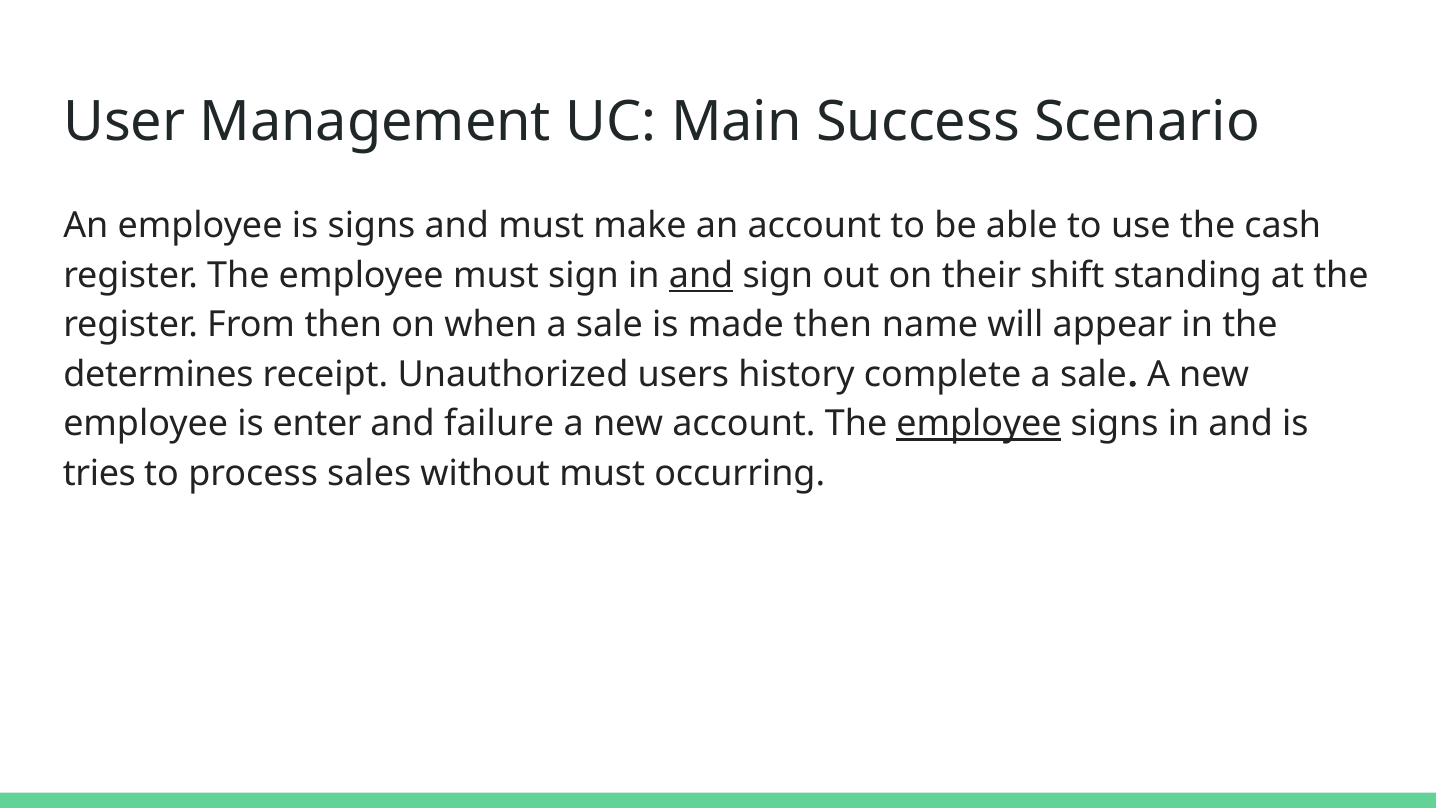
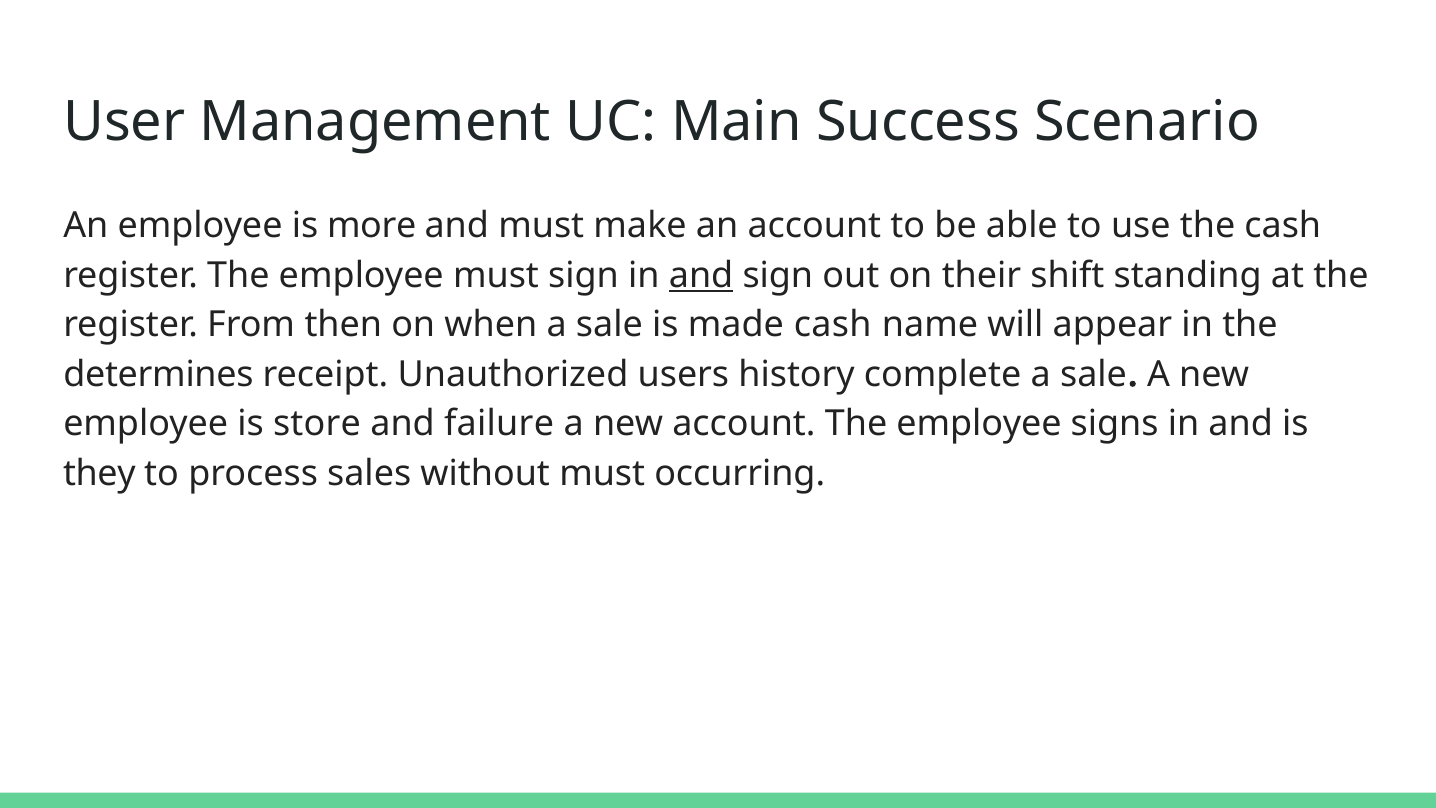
is signs: signs -> more (372, 226)
made then: then -> cash (833, 325)
enter: enter -> store (317, 424)
employee underline: present -> none (979, 424)
tries: tries -> they (99, 473)
